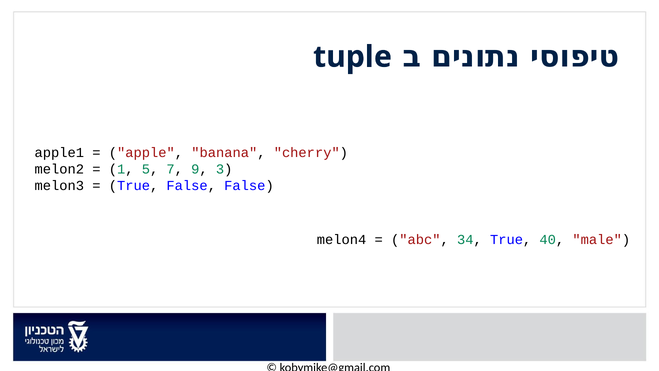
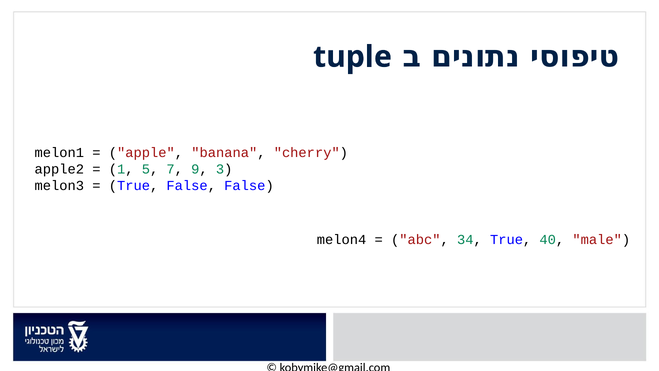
apple1: apple1 -> melon1 (59, 153)
melon2: melon2 -> apple2 (59, 169)
